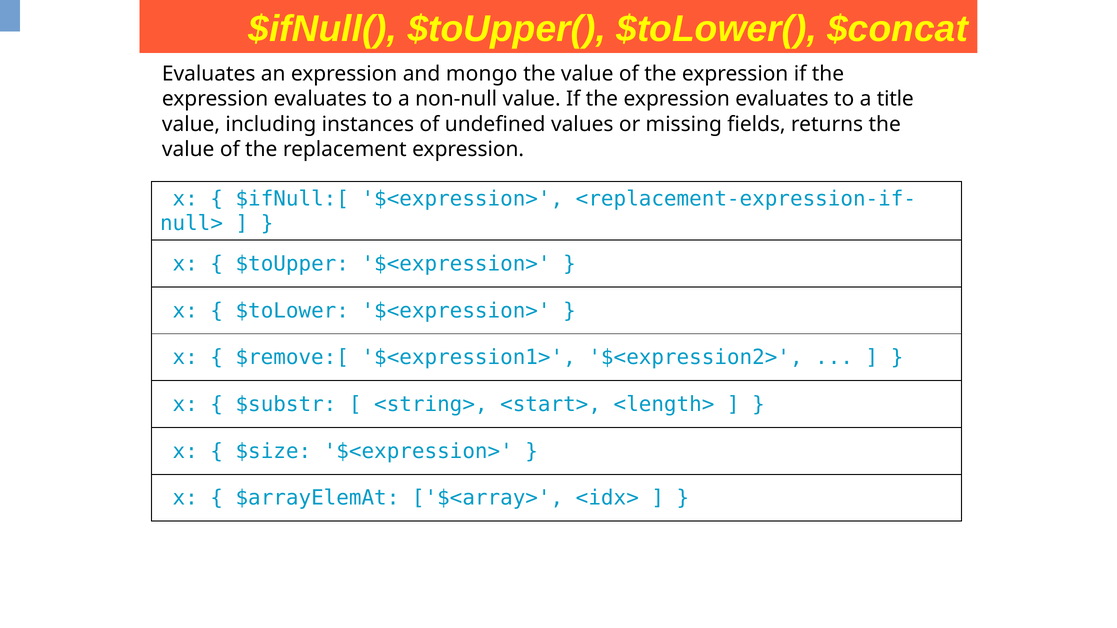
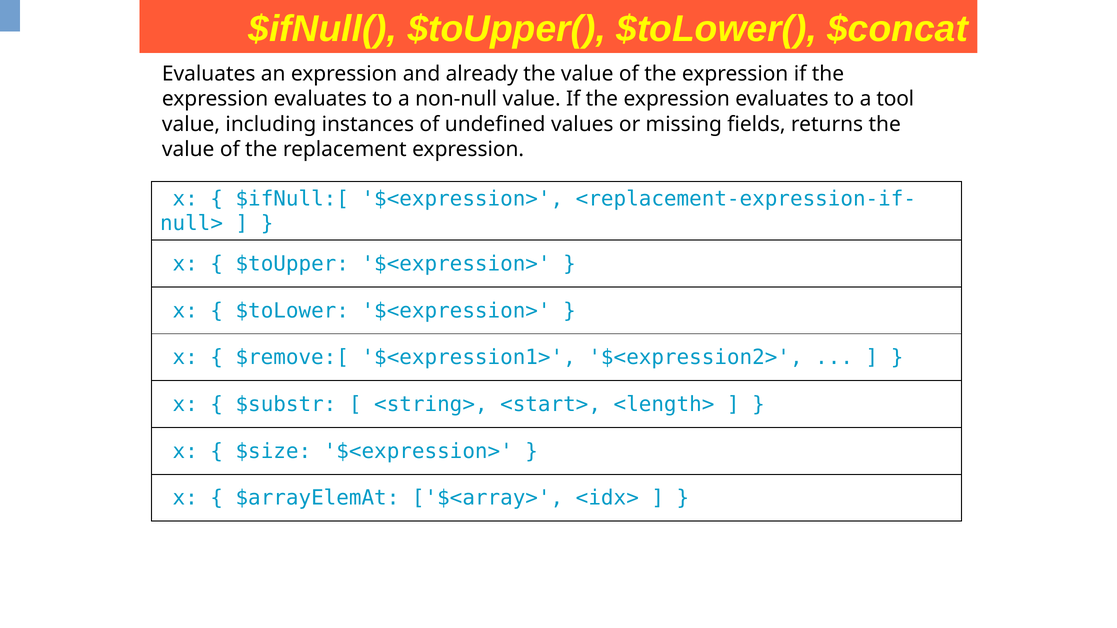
mongo: mongo -> already (482, 74)
title: title -> tool (895, 99)
